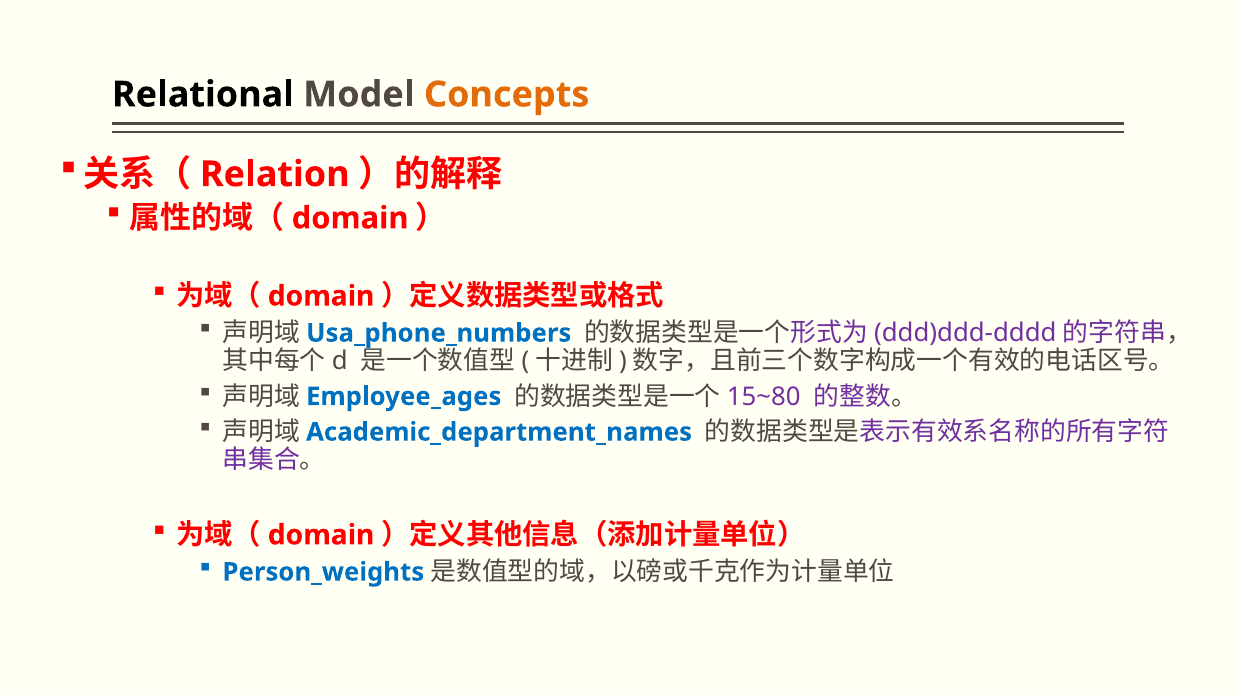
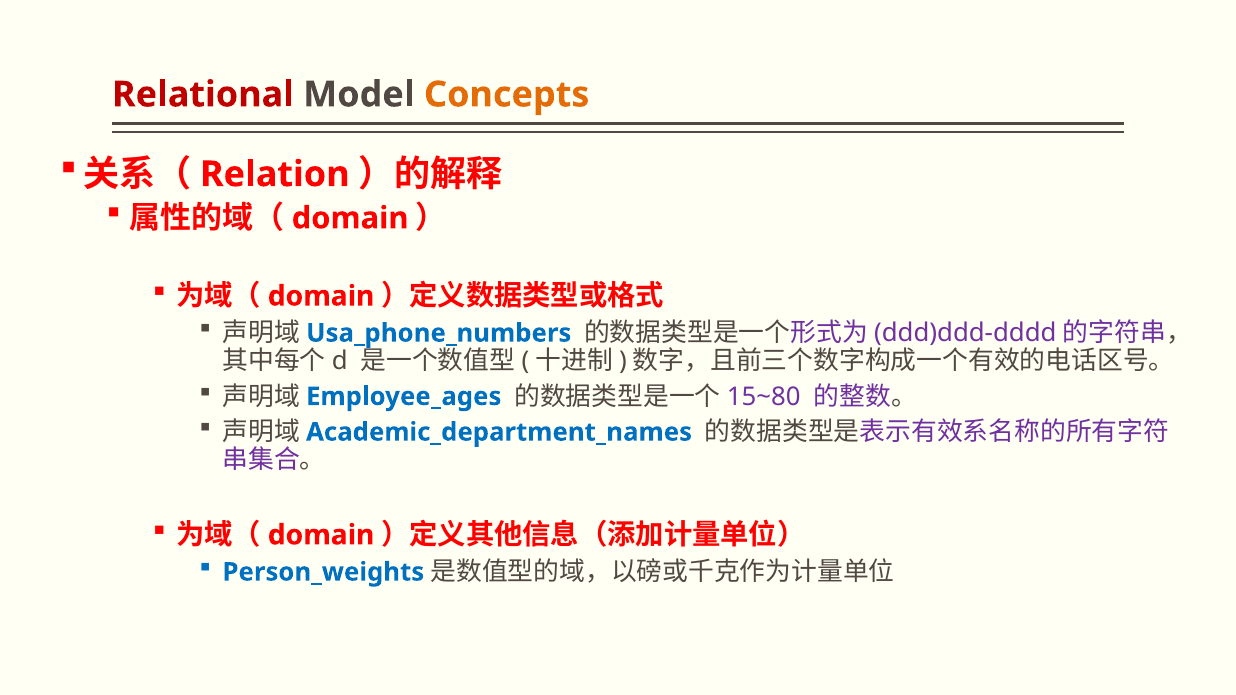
Relational colour: black -> red (203, 95)
